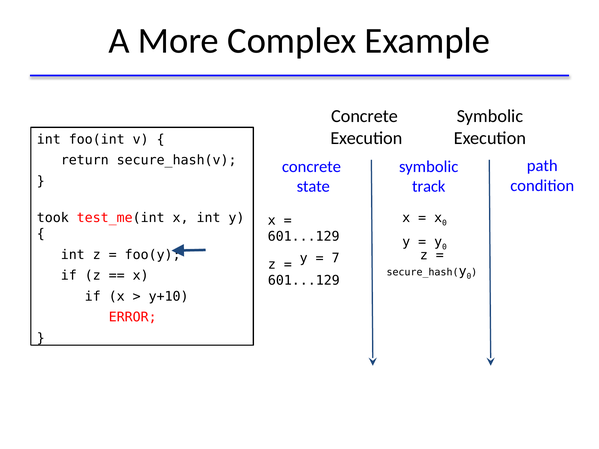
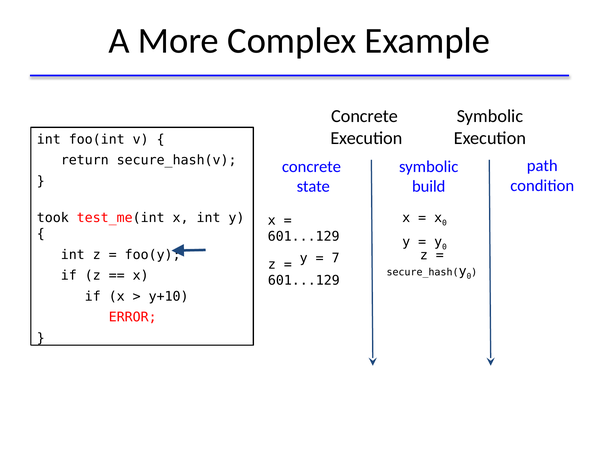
track: track -> build (429, 187)
